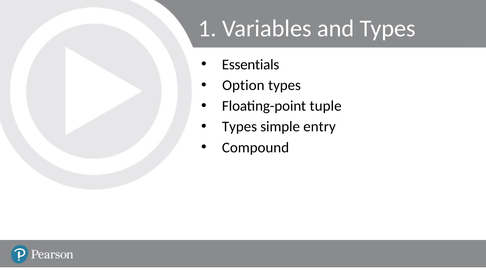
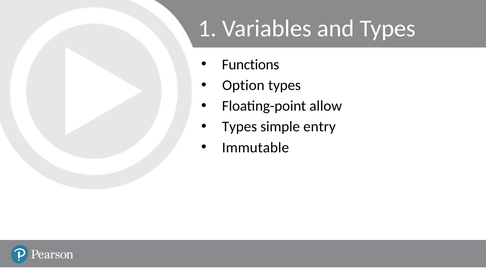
Essentials: Essentials -> Functions (251, 65)
tuple: tuple -> allow (326, 106)
Compound: Compound -> Immutable (255, 148)
